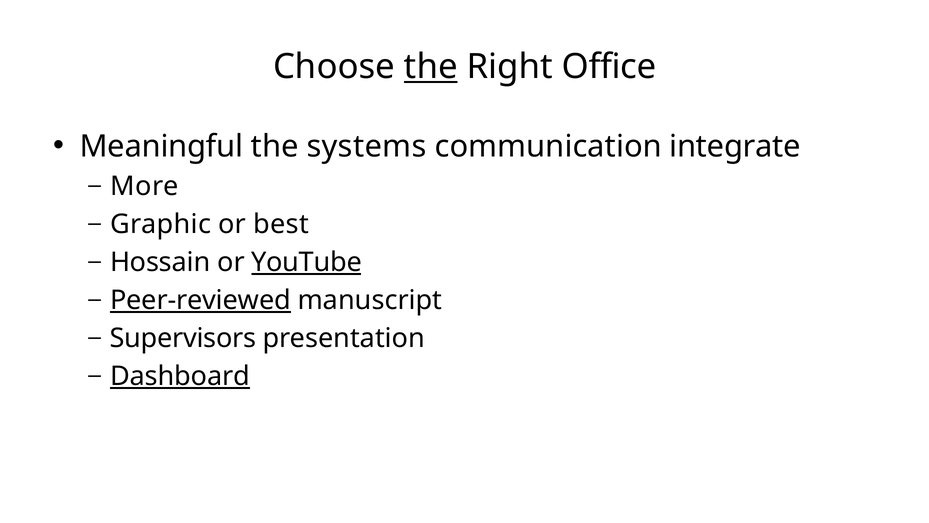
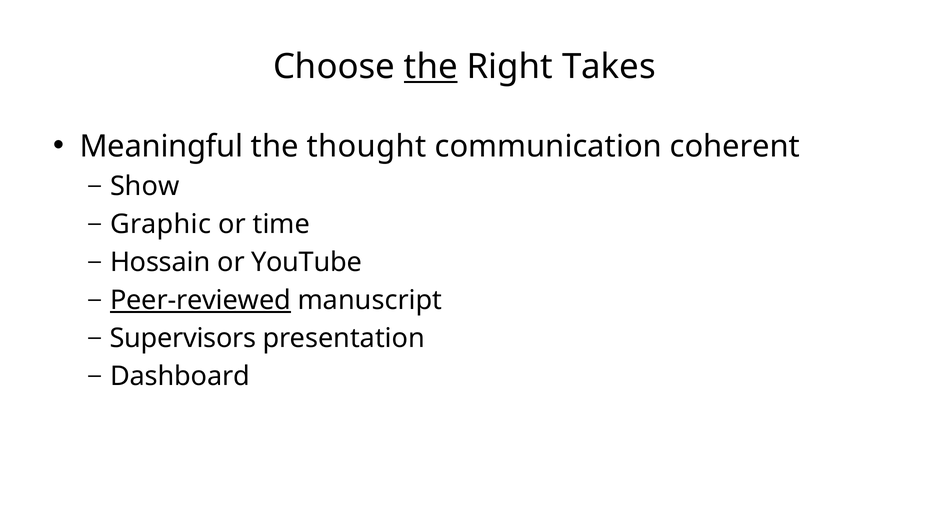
Office: Office -> Takes (609, 67)
systems: systems -> thought (367, 146)
integrate: integrate -> coherent (735, 146)
More: More -> Show (145, 186)
best: best -> time (281, 224)
YouTube underline: present -> none (307, 262)
Dashboard underline: present -> none (180, 376)
